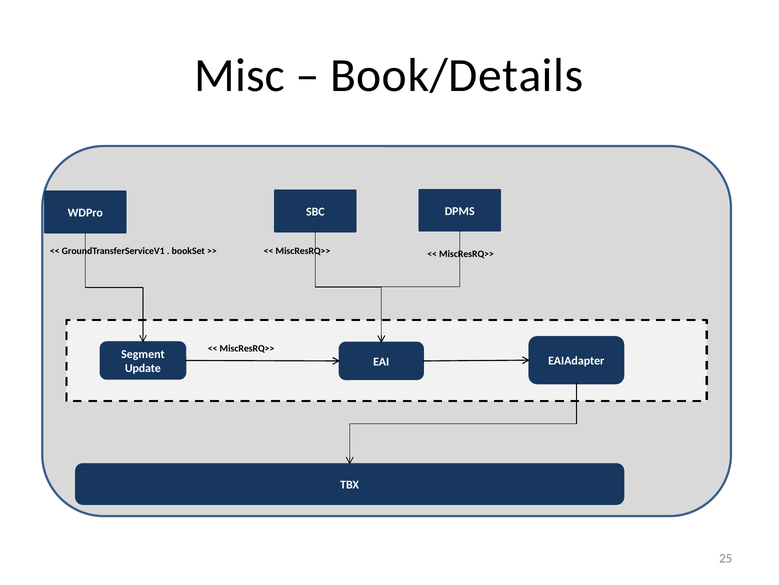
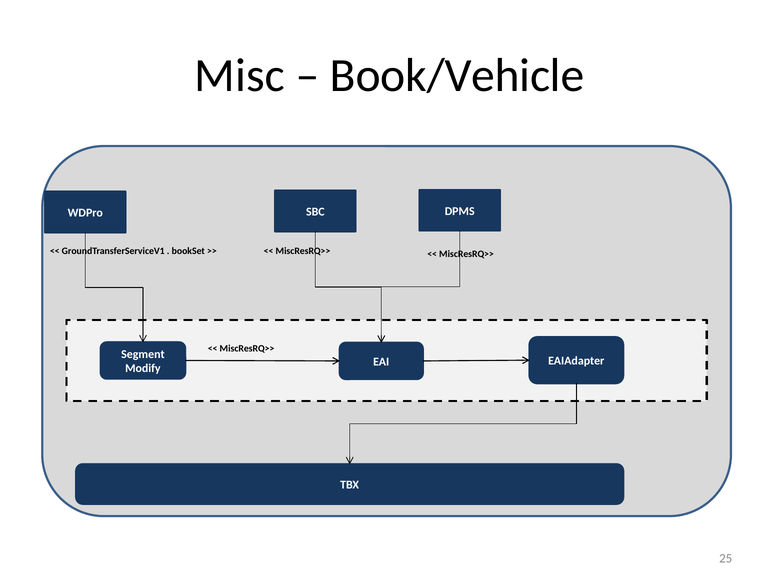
Book/Details: Book/Details -> Book/Vehicle (457, 75)
Update: Update -> Modify (143, 368)
